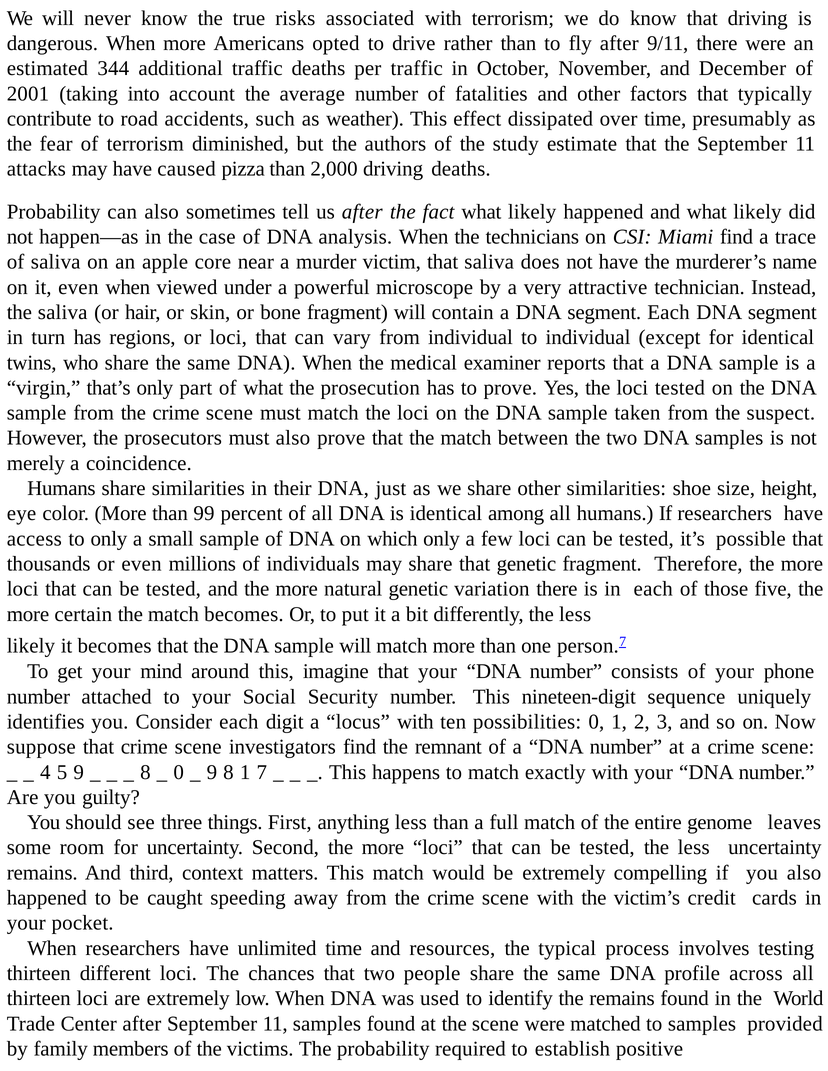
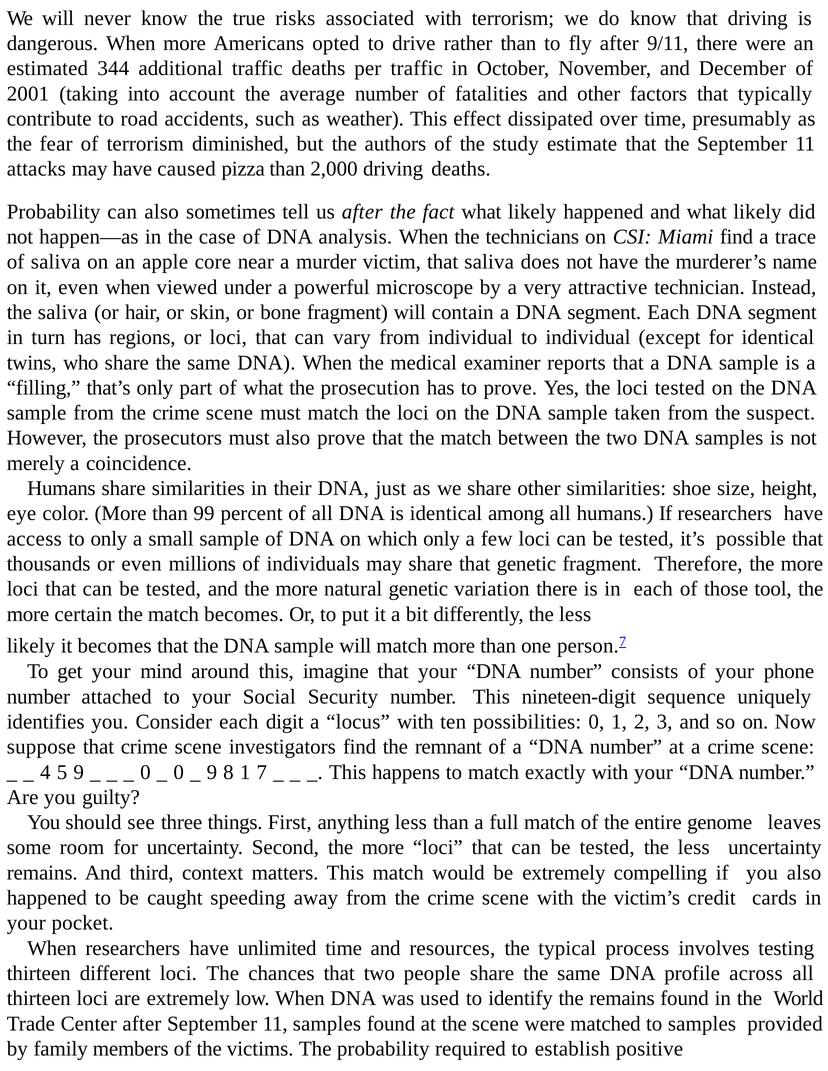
virgin: virgin -> filling (44, 388)
five: five -> tool (773, 589)
8: 8 -> 0 (145, 773)
